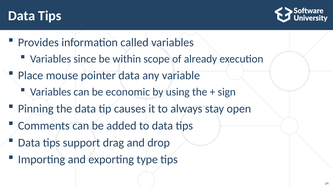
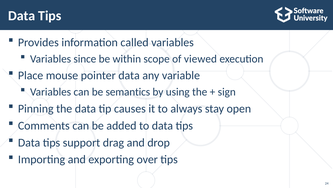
already: already -> viewed (200, 59)
economic: economic -> semantics (128, 92)
type: type -> over (147, 159)
